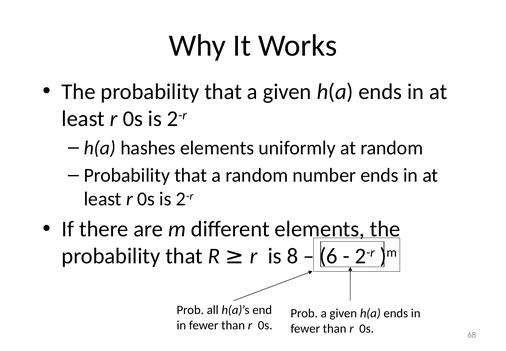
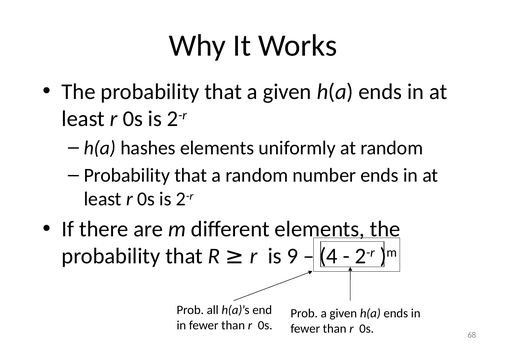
8: 8 -> 9 (292, 256)
6: 6 -> 4 (329, 256)
